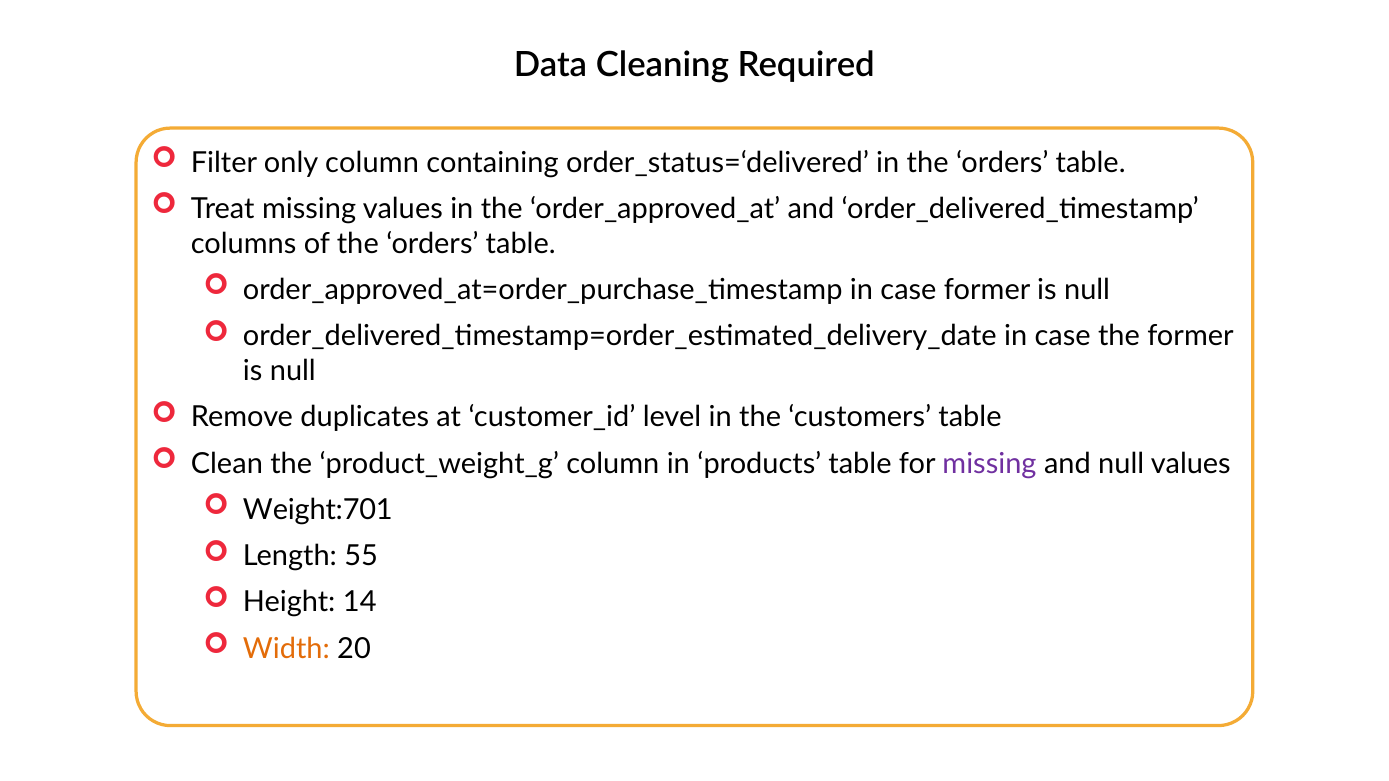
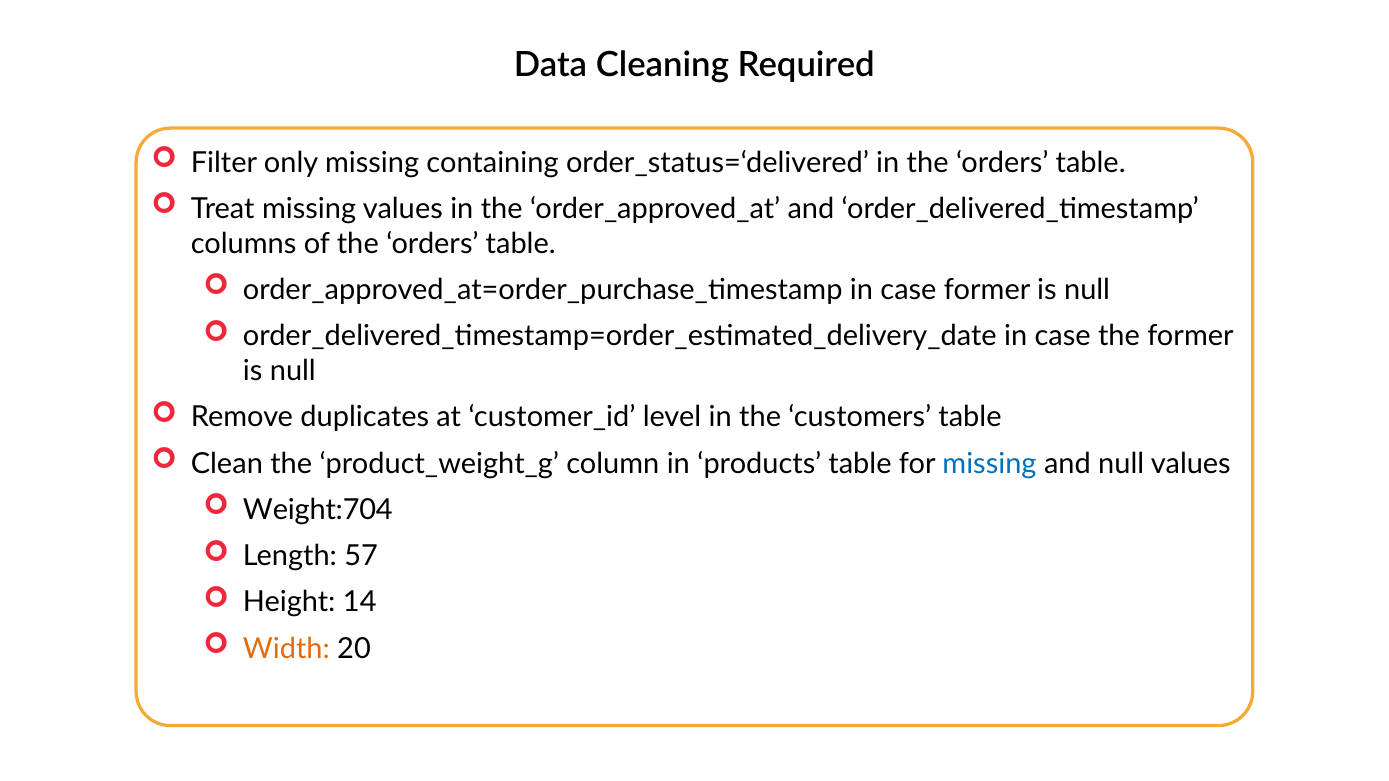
only column: column -> missing (372, 163)
missing colour: purple -> blue (989, 464)
Weight:701: Weight:701 -> Weight:704 (318, 510)
55: 55 -> 57 (361, 556)
